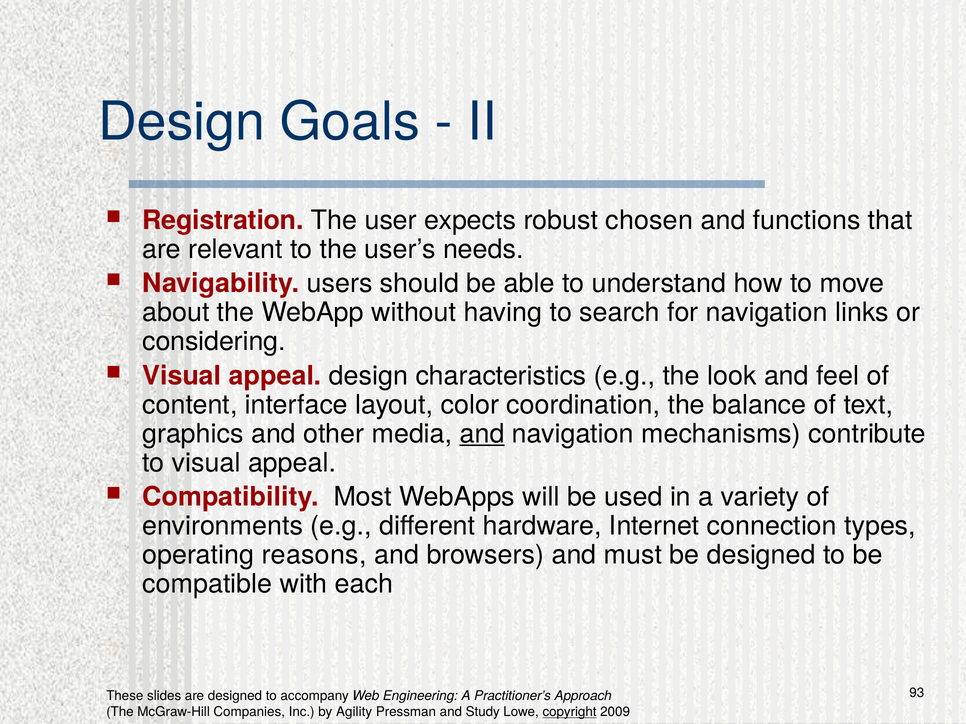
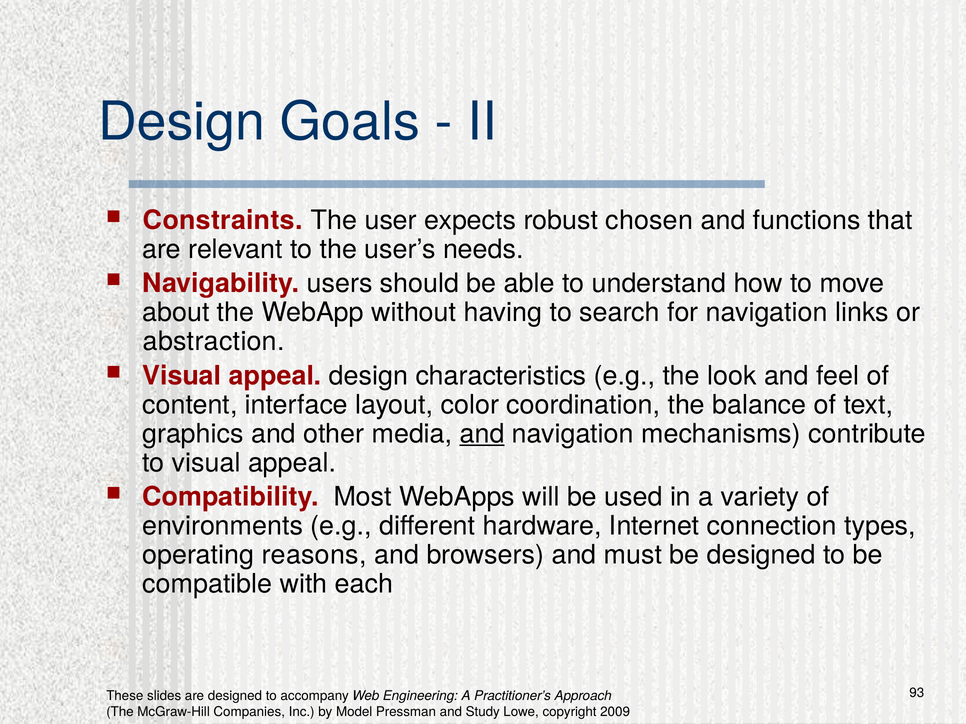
Registration: Registration -> Constraints (223, 220)
considering: considering -> abstraction (214, 342)
Agility: Agility -> Model (354, 713)
copyright underline: present -> none (570, 713)
